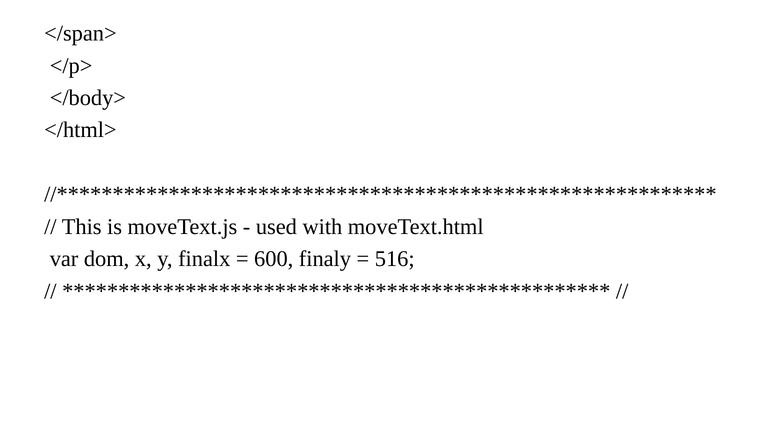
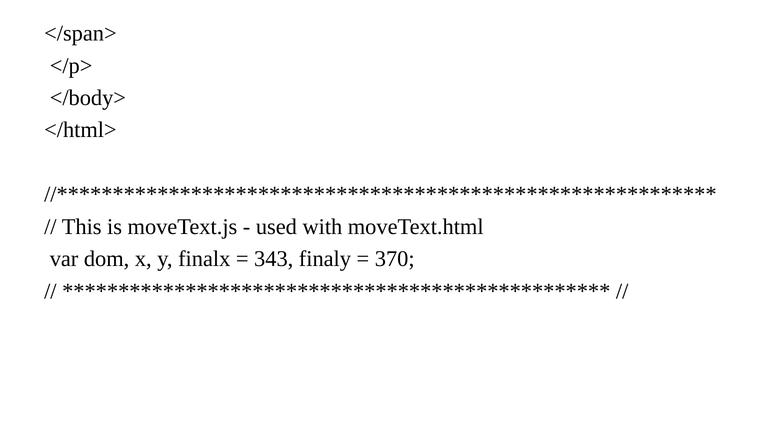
600: 600 -> 343 (274, 259)
516: 516 -> 370 (395, 259)
